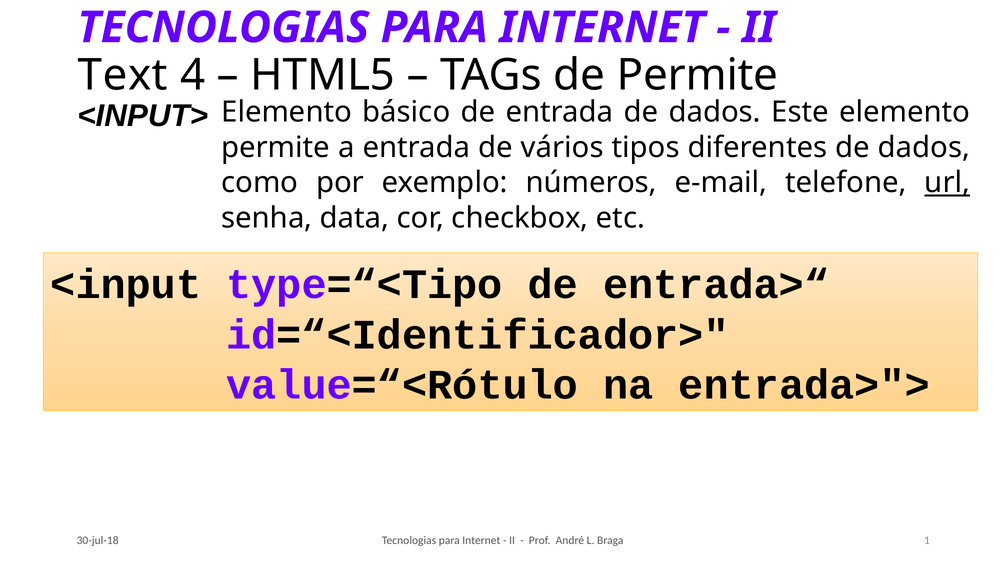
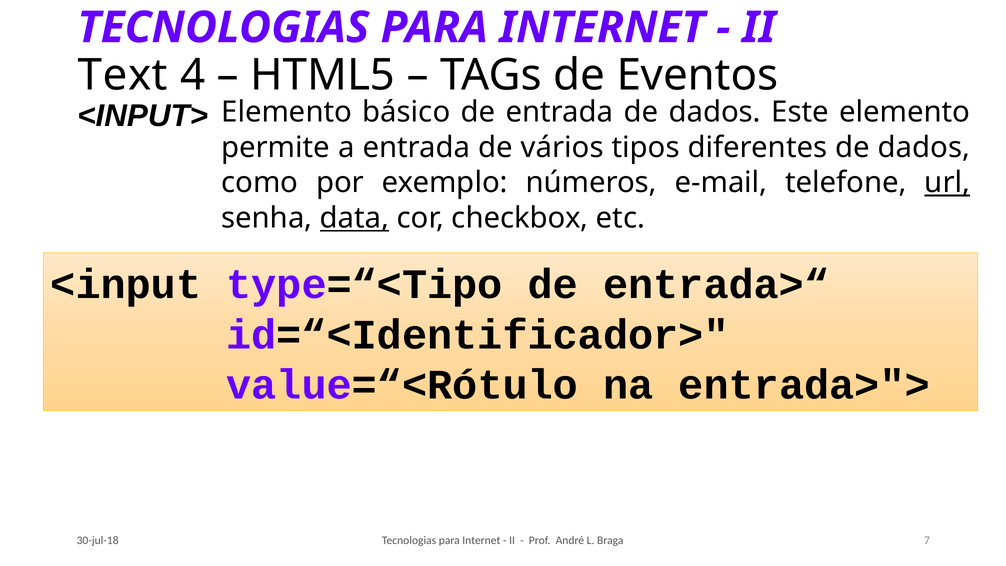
de Permite: Permite -> Eventos (697, 75)
data underline: none -> present (355, 218)
1: 1 -> 7 (927, 540)
